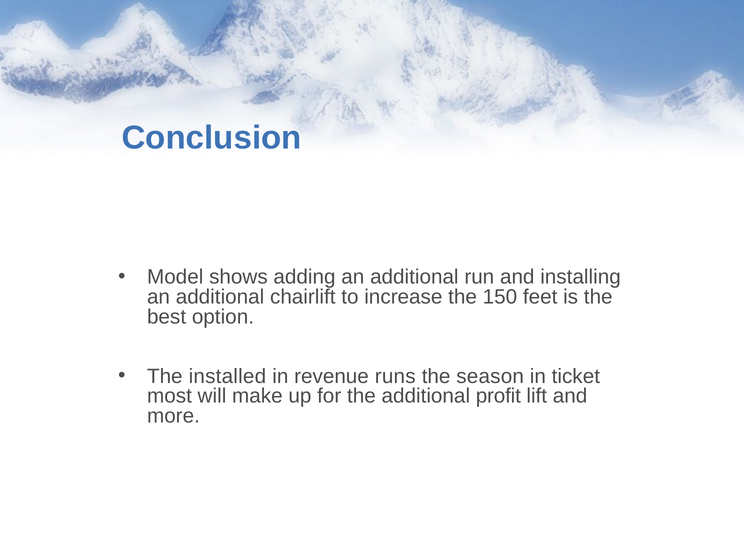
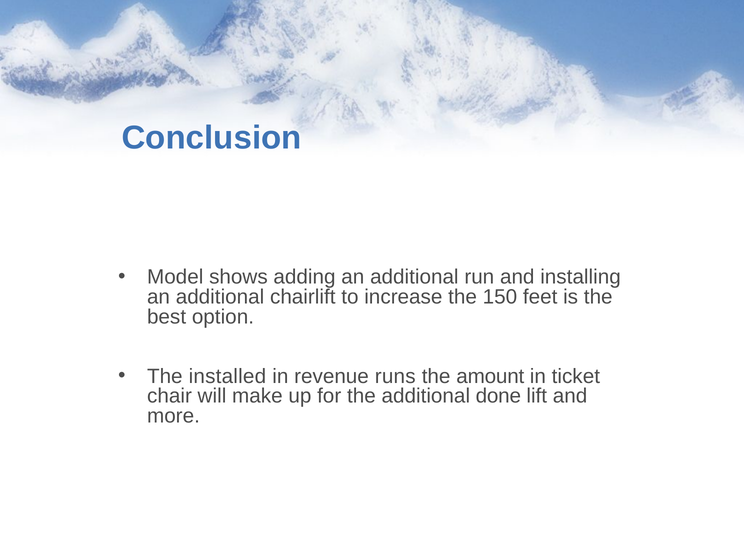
season: season -> amount (490, 376)
most: most -> chair (169, 396)
profit: profit -> done (498, 396)
